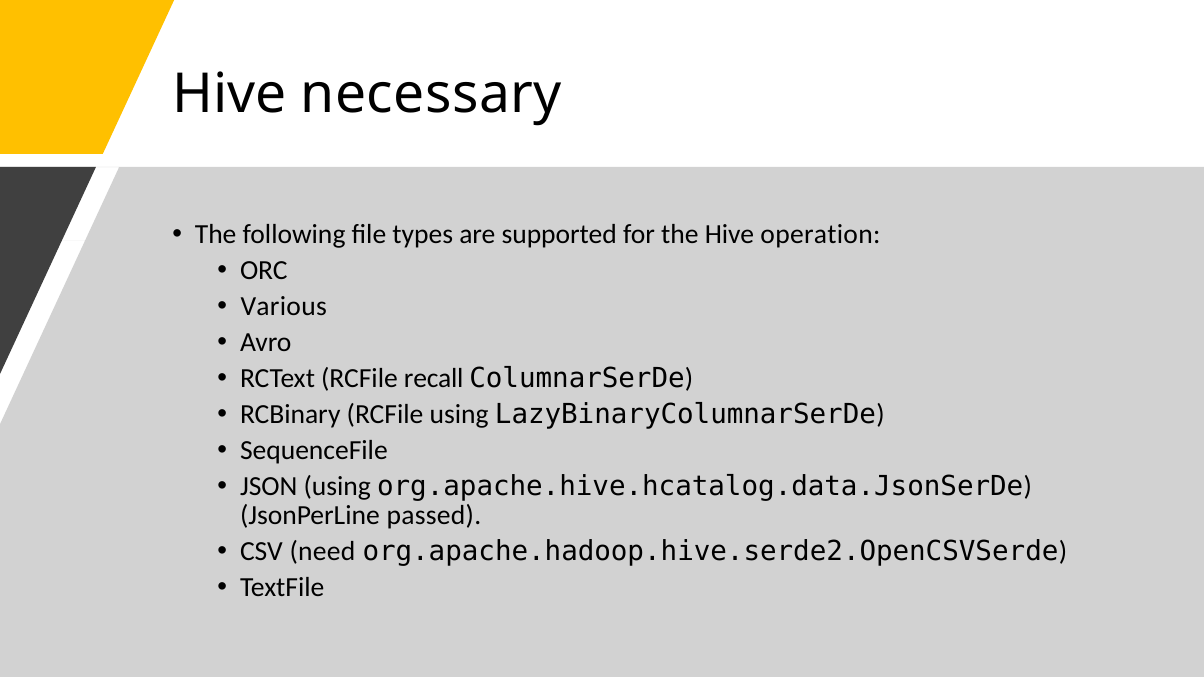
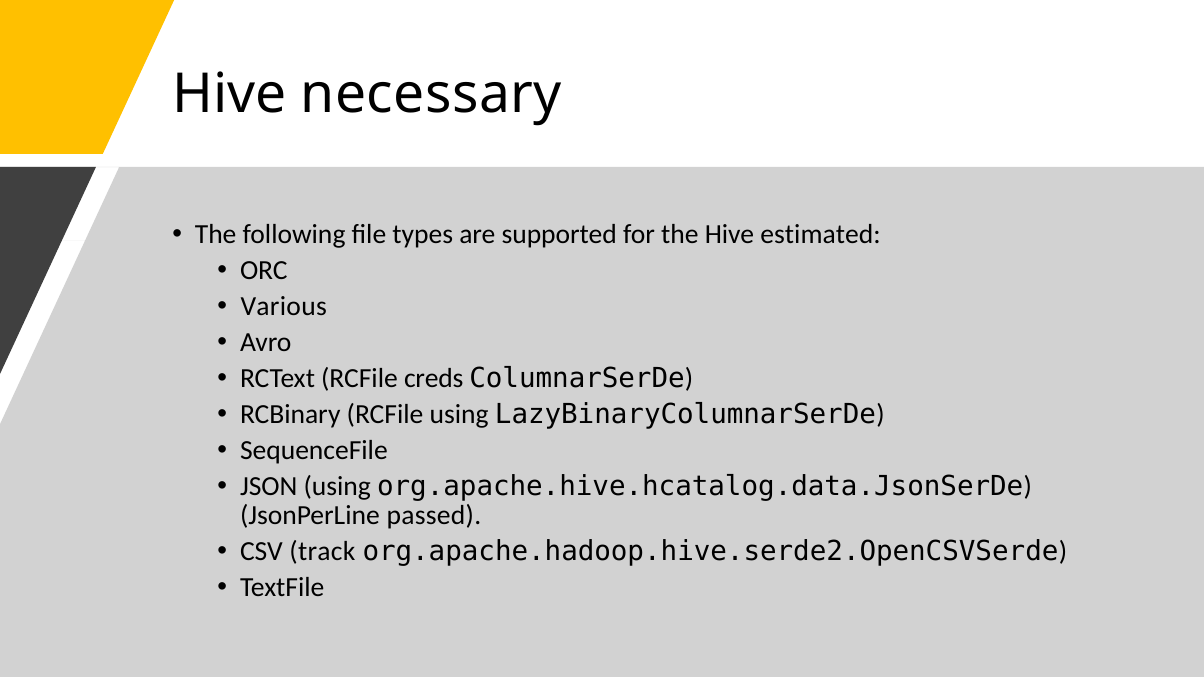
operation: operation -> estimated (821, 234)
recall: recall -> creds (434, 378)
need: need -> track (322, 552)
